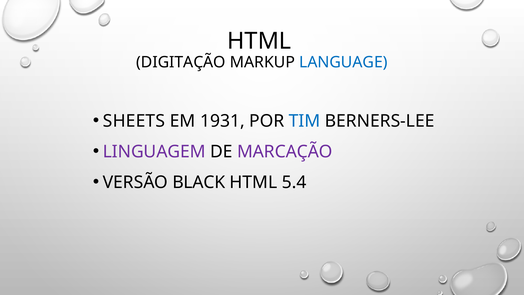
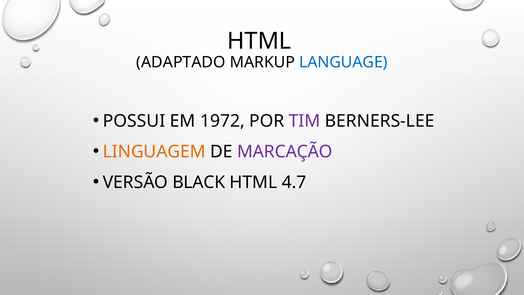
DIGITAÇÃO: DIGITAÇÃO -> ADAPTADO (181, 62)
SHEETS: SHEETS -> POSSUI (134, 121)
1931: 1931 -> 1972 (222, 121)
TIM colour: blue -> purple (305, 121)
LINGUAGEM colour: purple -> orange (154, 152)
5.4: 5.4 -> 4.7 (294, 182)
